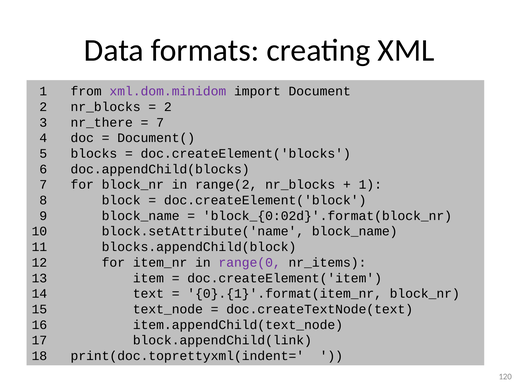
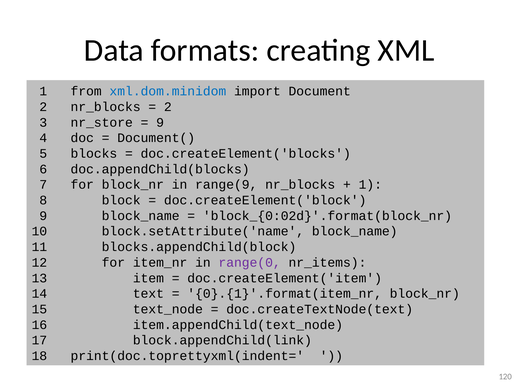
xml.dom.minidom colour: purple -> blue (168, 91)
nr_there: nr_there -> nr_store (102, 123)
7: 7 -> 9 (160, 123)
range(2: range(2 -> range(9 (226, 185)
